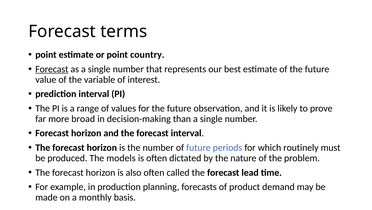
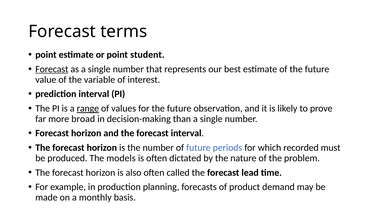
country: country -> student (147, 55)
range underline: none -> present (88, 108)
routinely: routinely -> recorded (301, 147)
